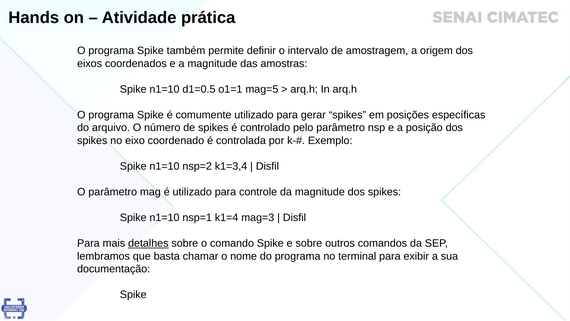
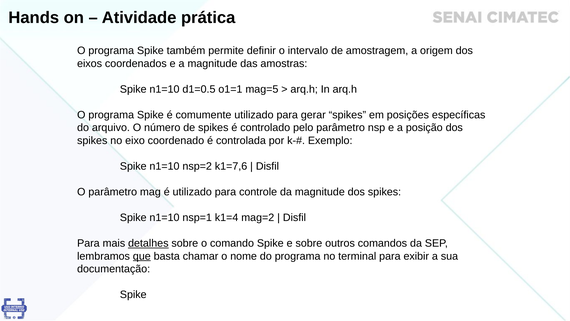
k1=3,4: k1=3,4 -> k1=7,6 (231, 166)
mag=3: mag=3 -> mag=2 (258, 217)
que underline: none -> present (142, 256)
